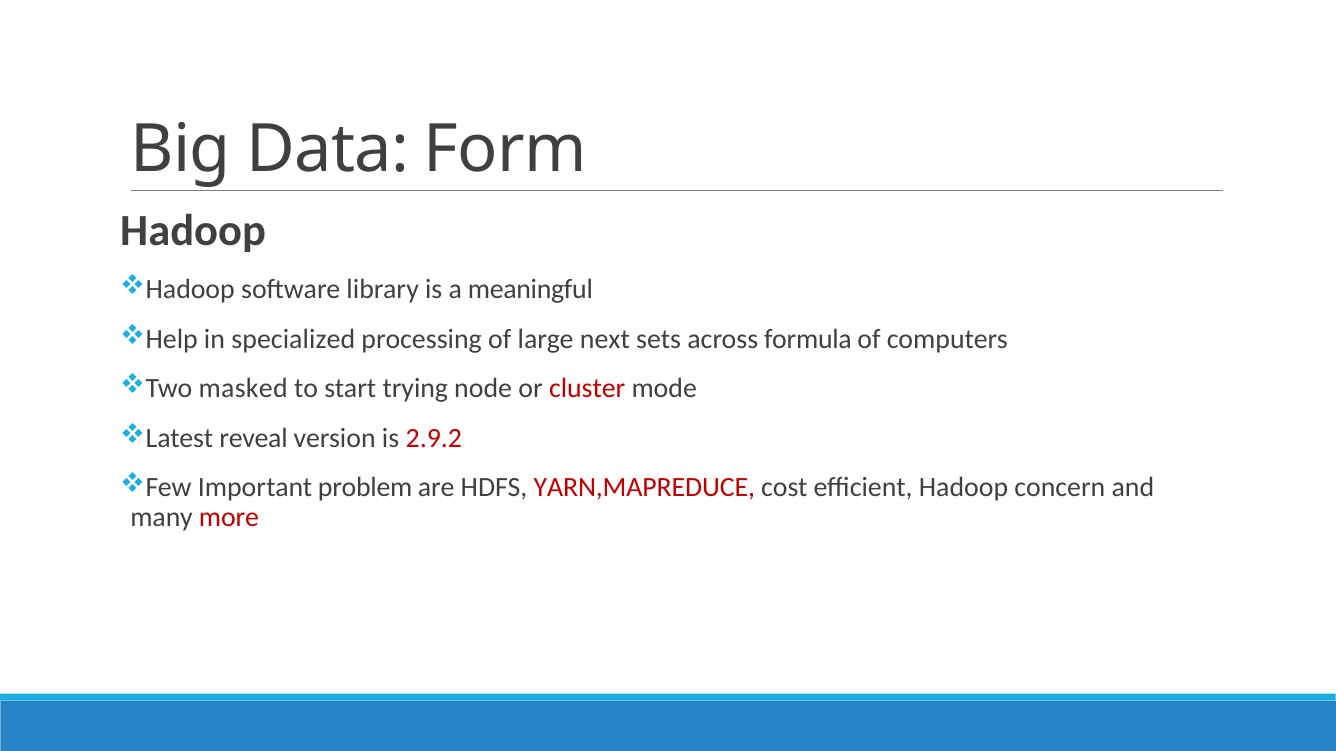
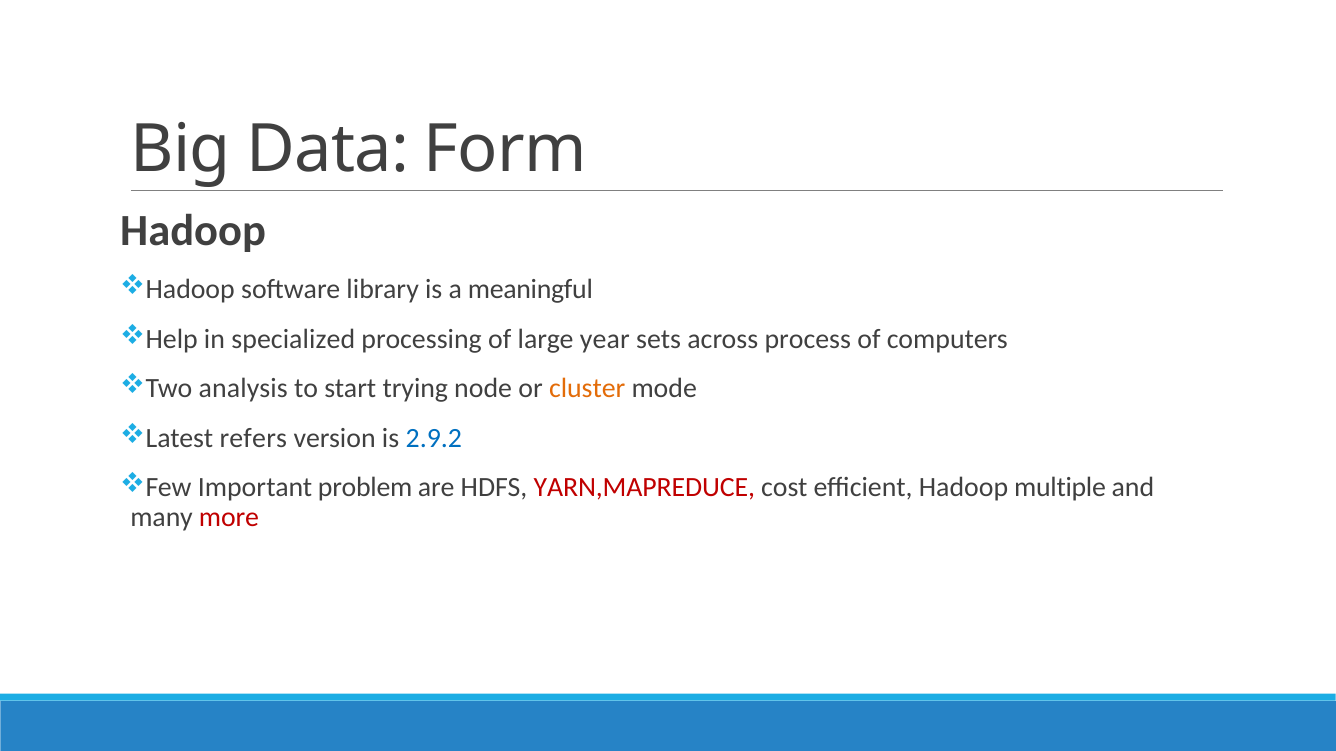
next: next -> year (605, 339)
formula: formula -> process (808, 339)
masked: masked -> analysis (243, 389)
cluster colour: red -> orange (587, 389)
reveal: reveal -> refers (253, 438)
2.9.2 colour: red -> blue (434, 438)
concern: concern -> multiple (1060, 488)
